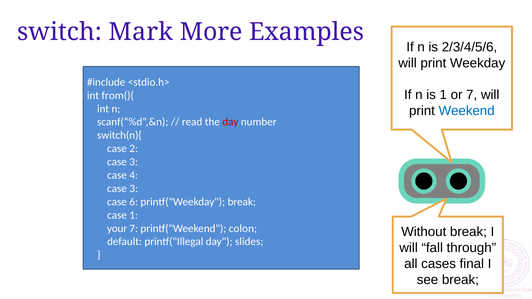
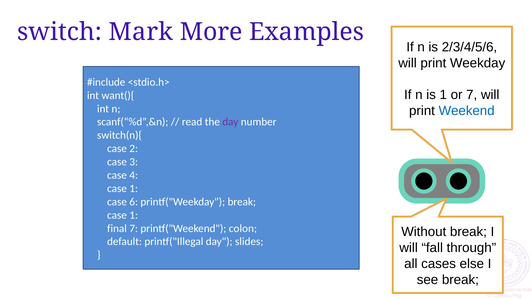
from(){: from(){ -> want(){ (118, 95)
day colour: red -> purple (230, 122)
3: 3 -> 1 (134, 189)
your: your -> final (117, 229)
final: final -> else (472, 264)
